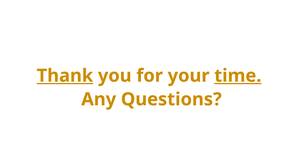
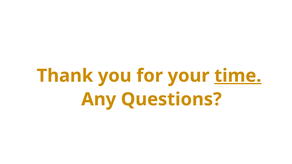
Thank underline: present -> none (65, 76)
